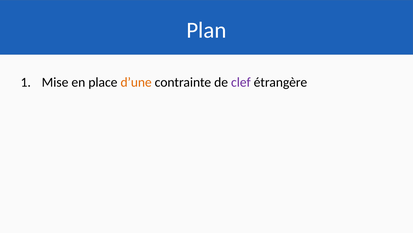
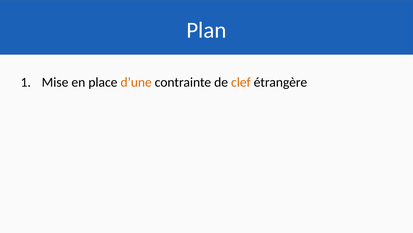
clef colour: purple -> orange (241, 82)
